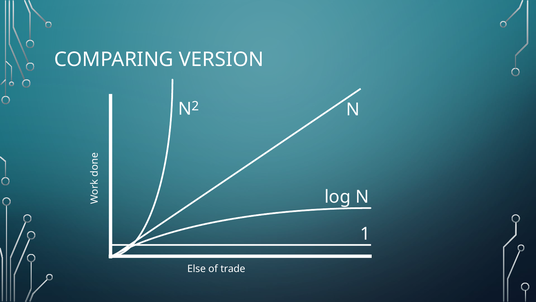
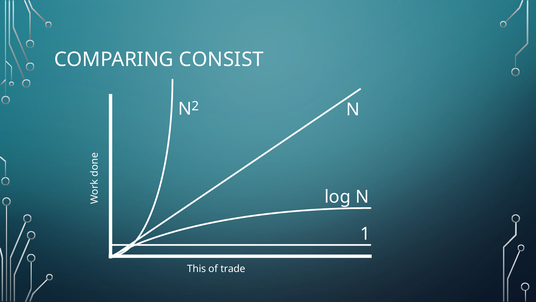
VERSION: VERSION -> CONSIST (221, 60)
Else: Else -> This (197, 268)
